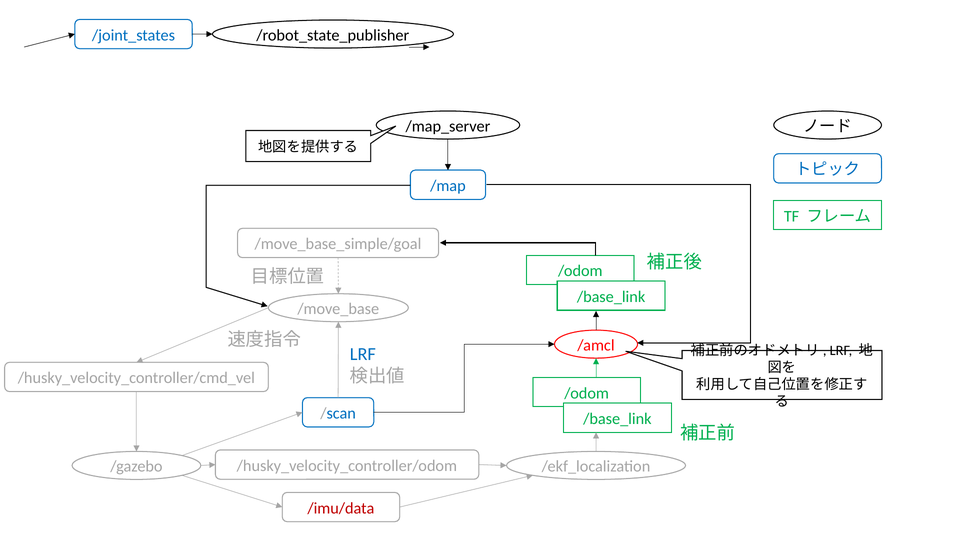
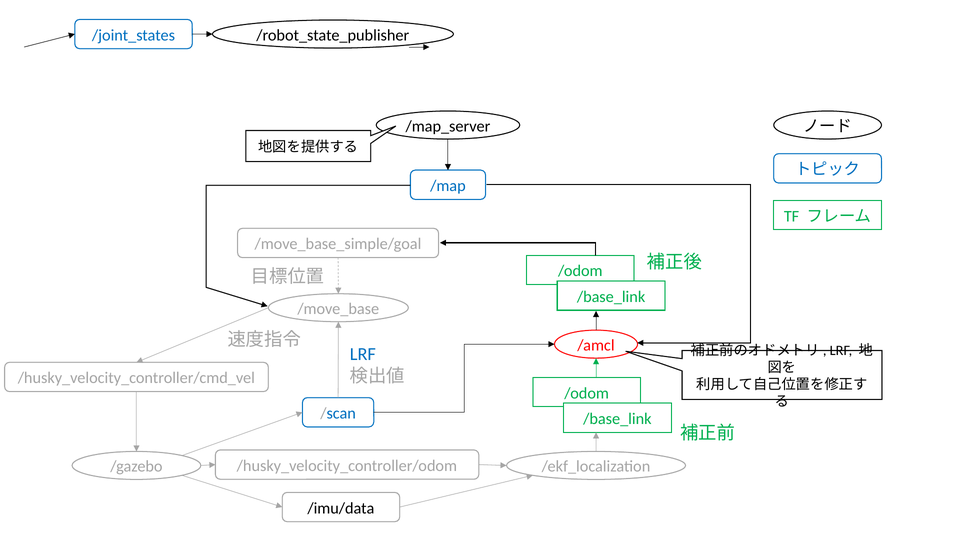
/imu/data colour: red -> black (341, 508)
